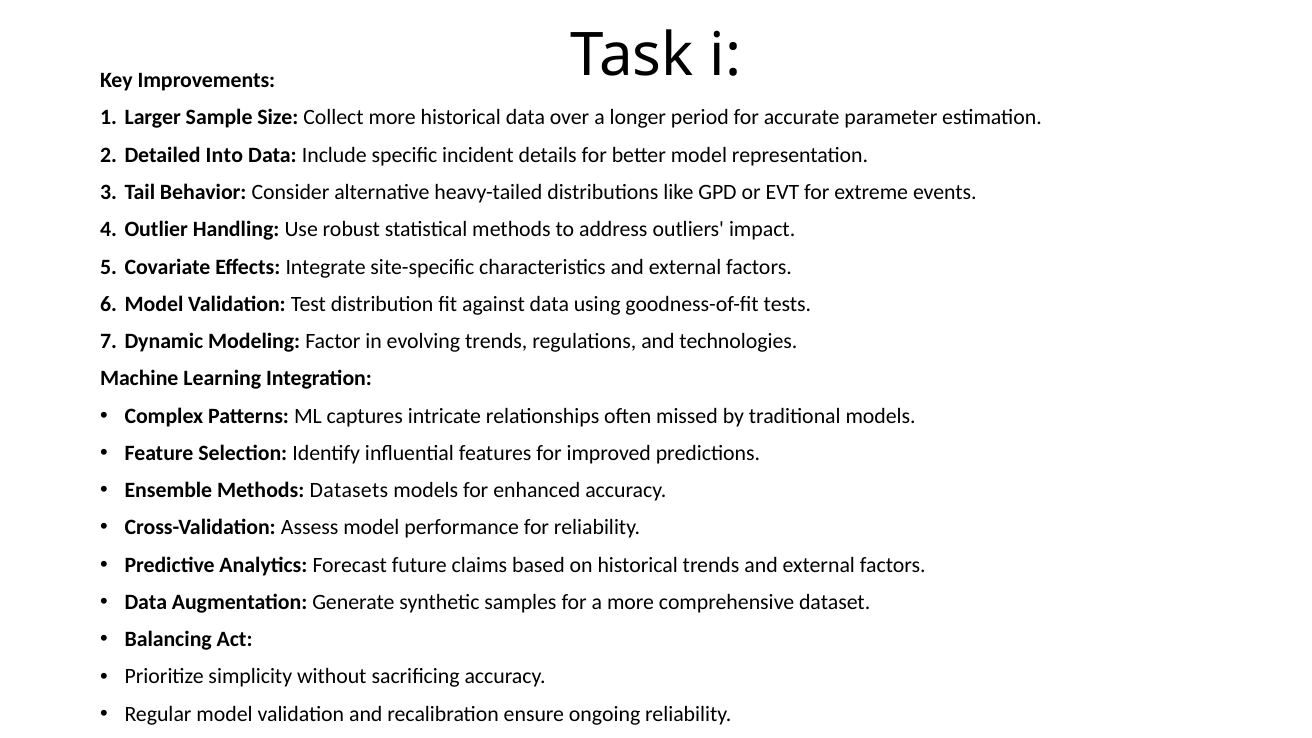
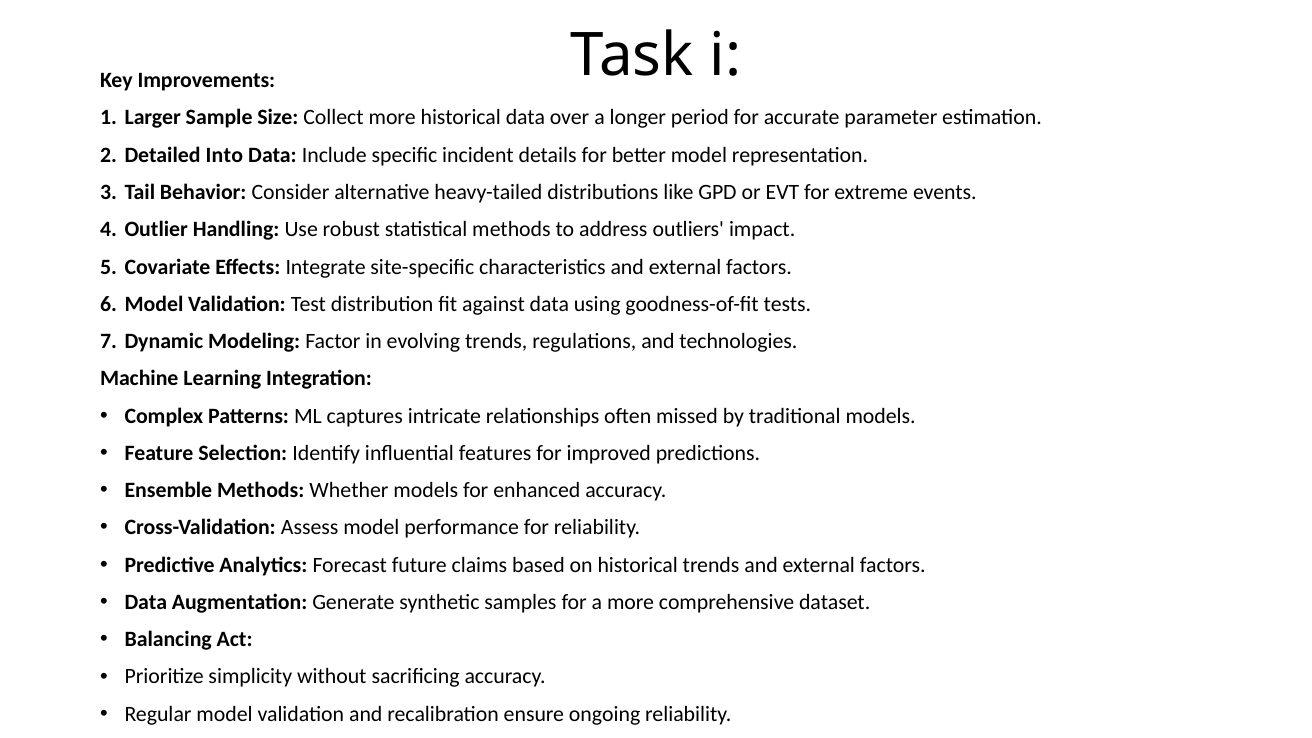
Datasets: Datasets -> Whether (349, 490)
